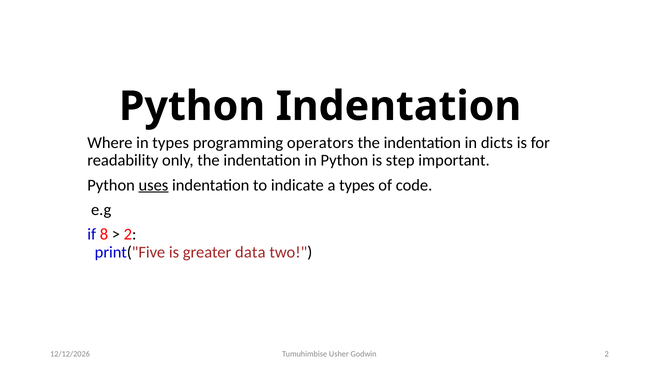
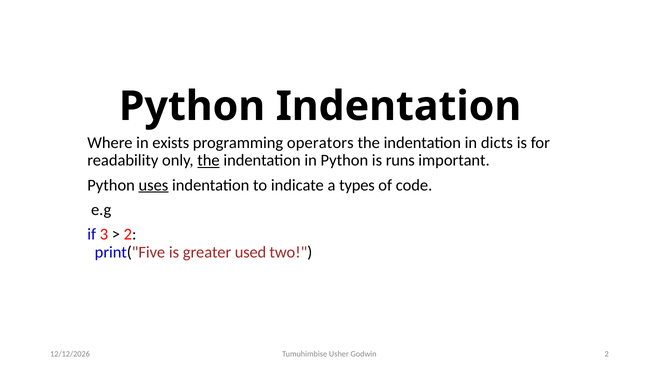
in types: types -> exists (171, 143)
the underline: none -> present (208, 160)
step: step -> runs (400, 160)
8: 8 -> 3 (104, 234)
data: data -> used (250, 252)
